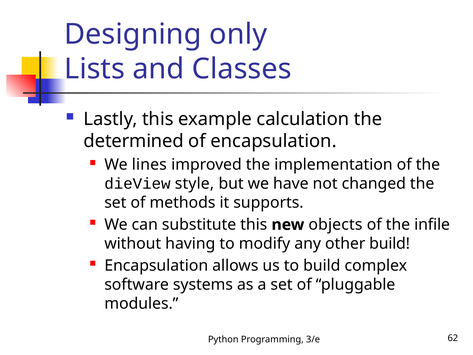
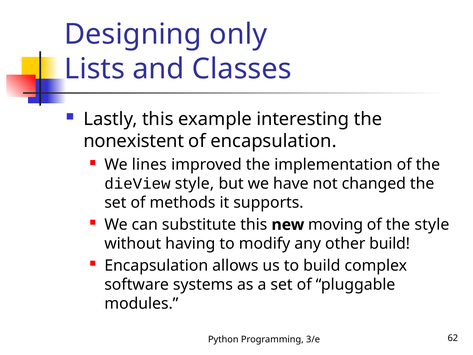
calculation: calculation -> interesting (303, 119)
determined: determined -> nonexistent (134, 141)
objects: objects -> moving (336, 225)
the infile: infile -> style (432, 225)
